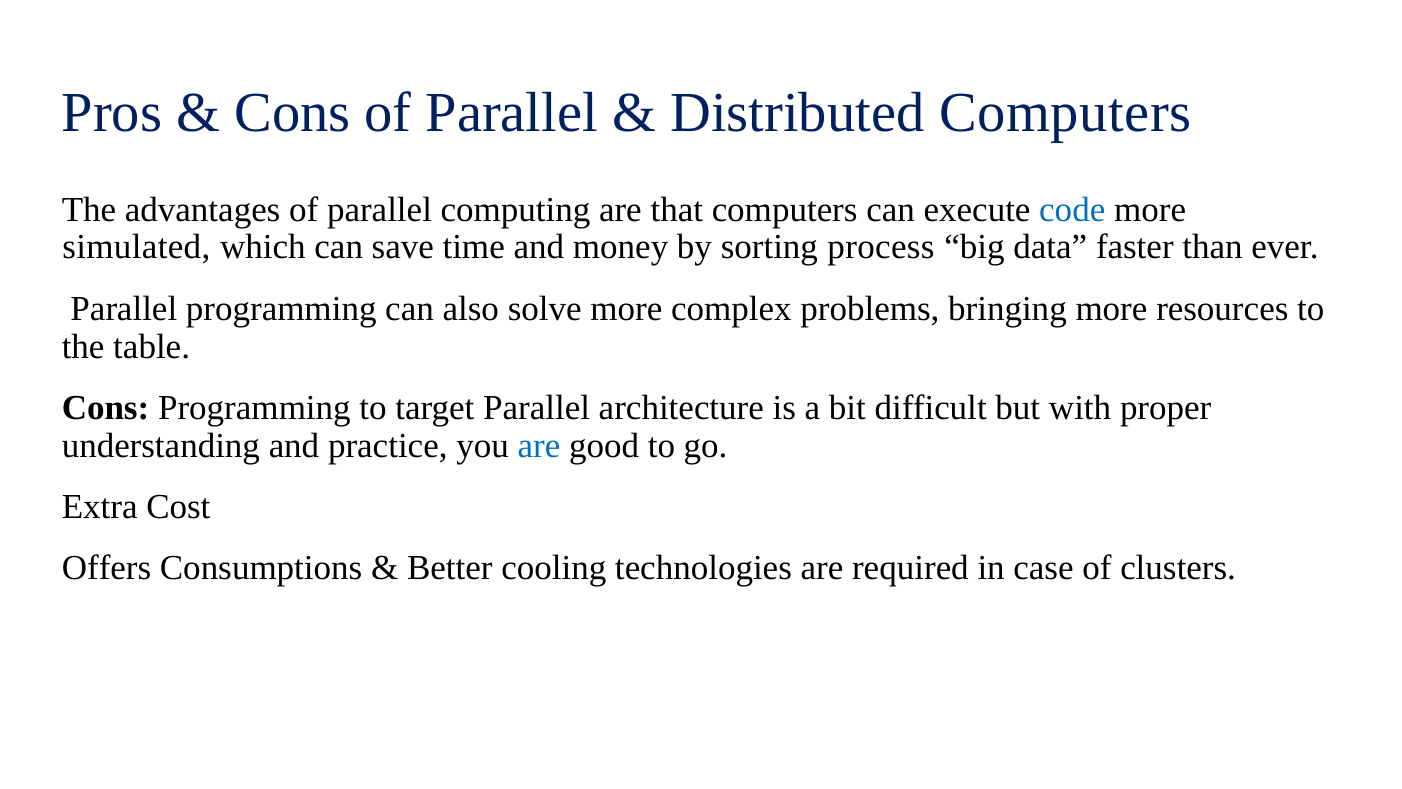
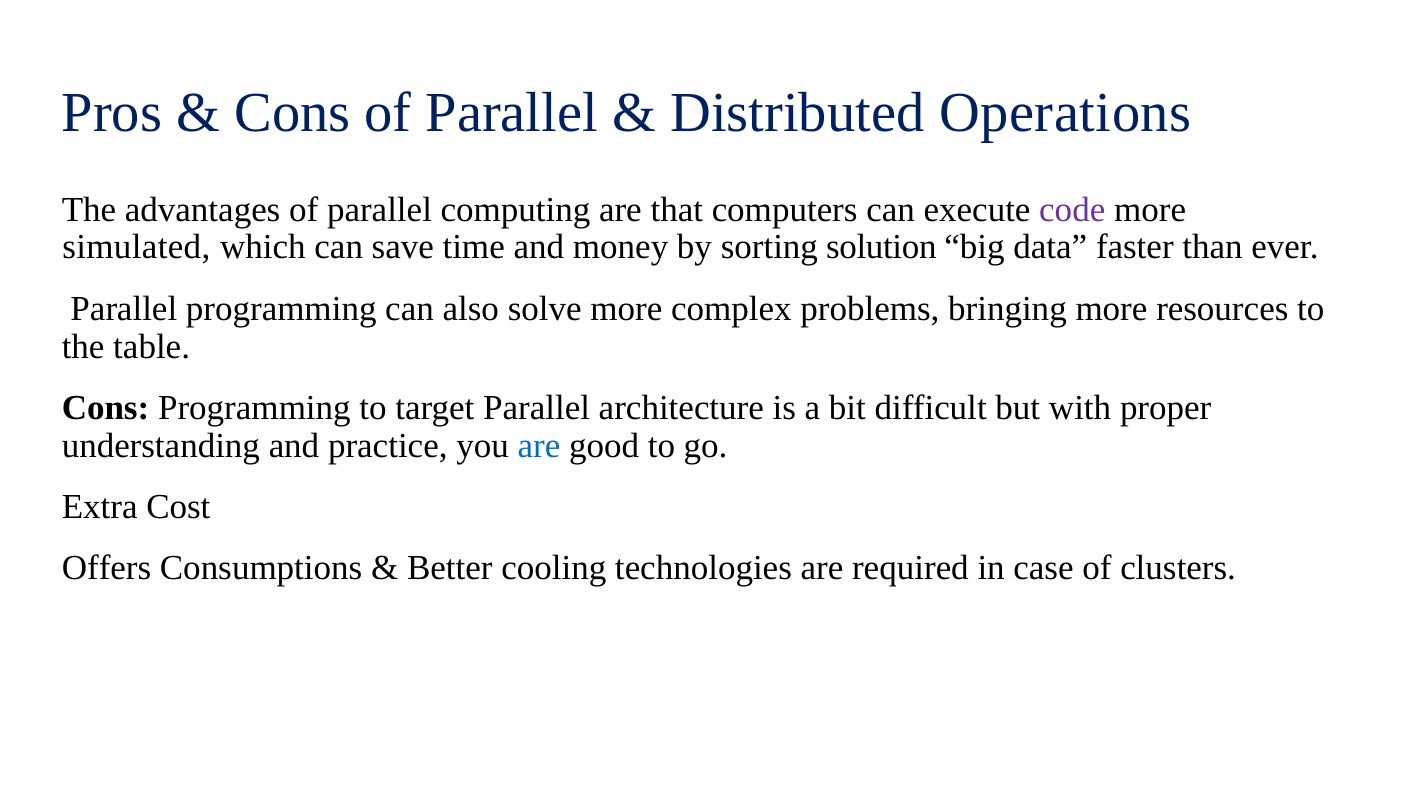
Distributed Computers: Computers -> Operations (1065, 112)
code colour: blue -> purple (1072, 209)
process: process -> solution (881, 247)
